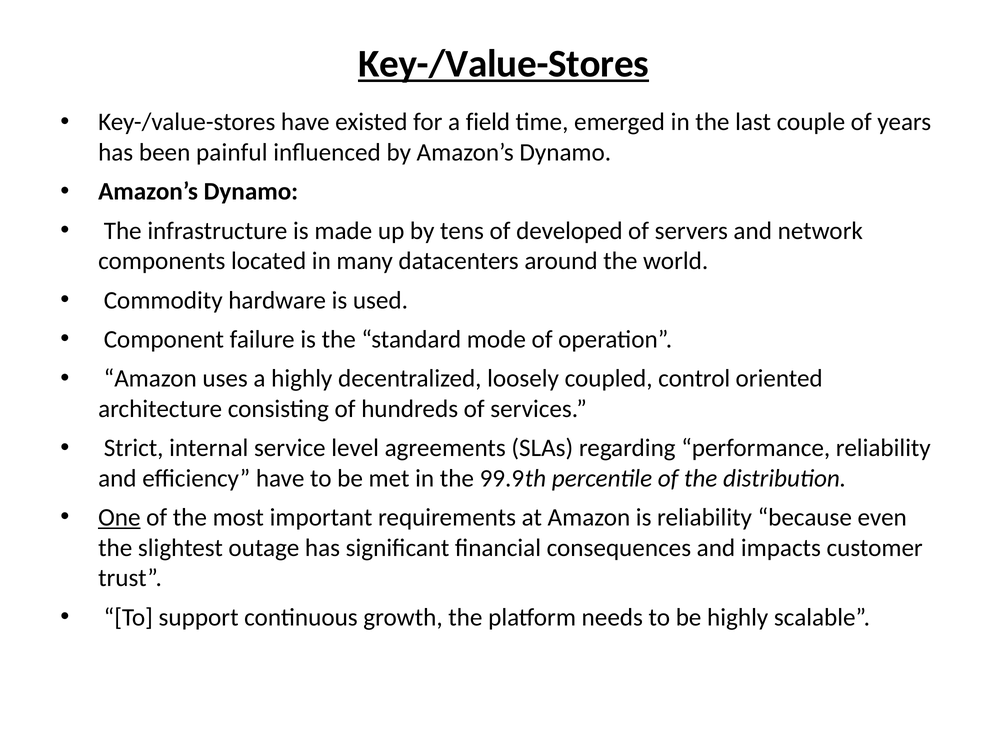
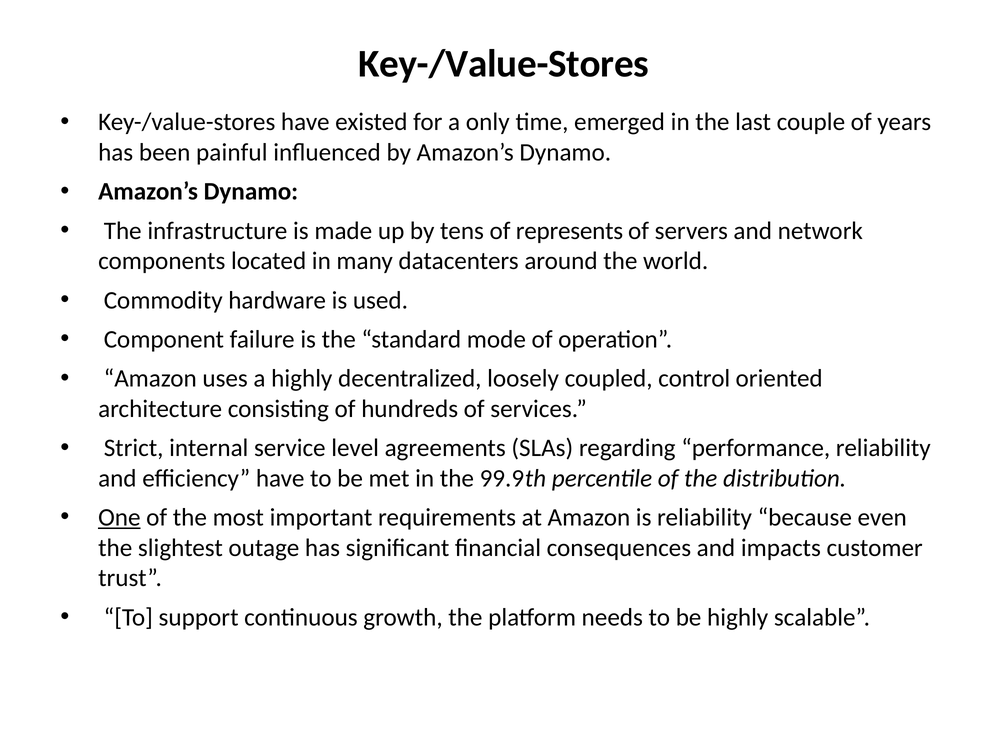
Key-/Value-Stores underline: present -> none (504, 64)
field: field -> only (488, 122)
developed: developed -> represents (569, 231)
